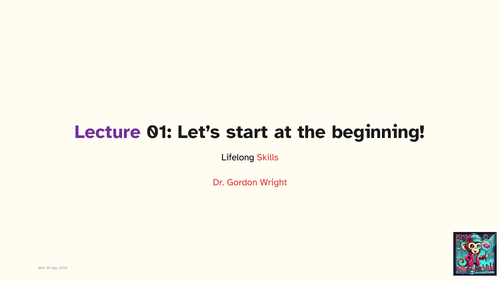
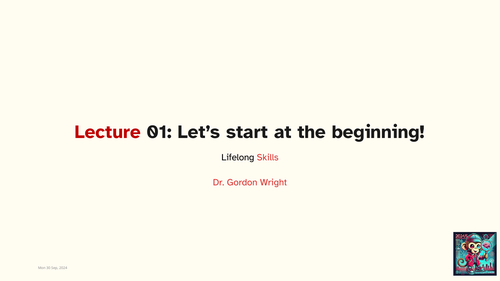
Lecture colour: purple -> red (108, 132)
